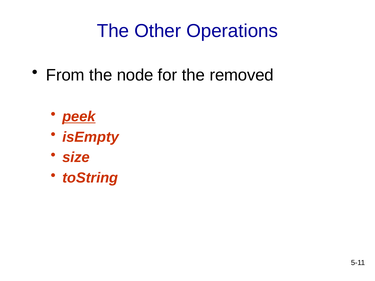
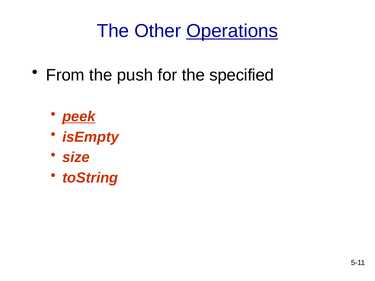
Operations underline: none -> present (232, 31)
node: node -> push (135, 75)
removed: removed -> specified (242, 75)
